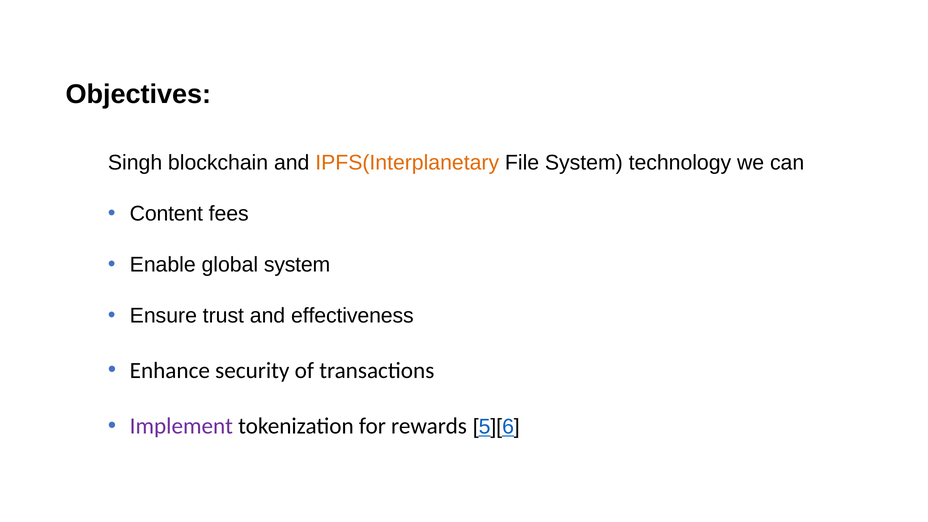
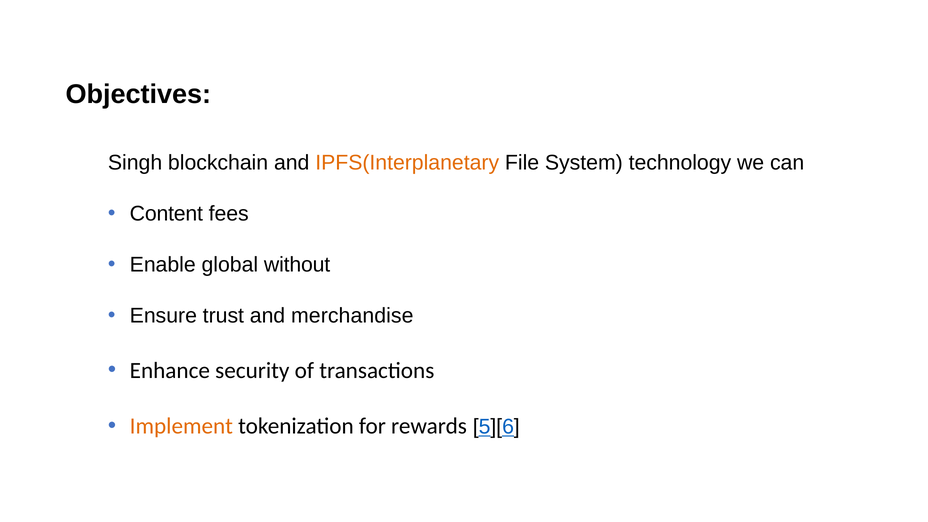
global system: system -> without (297, 265)
effectiveness: effectiveness -> merchandise (352, 316)
Implement colour: purple -> orange (181, 426)
